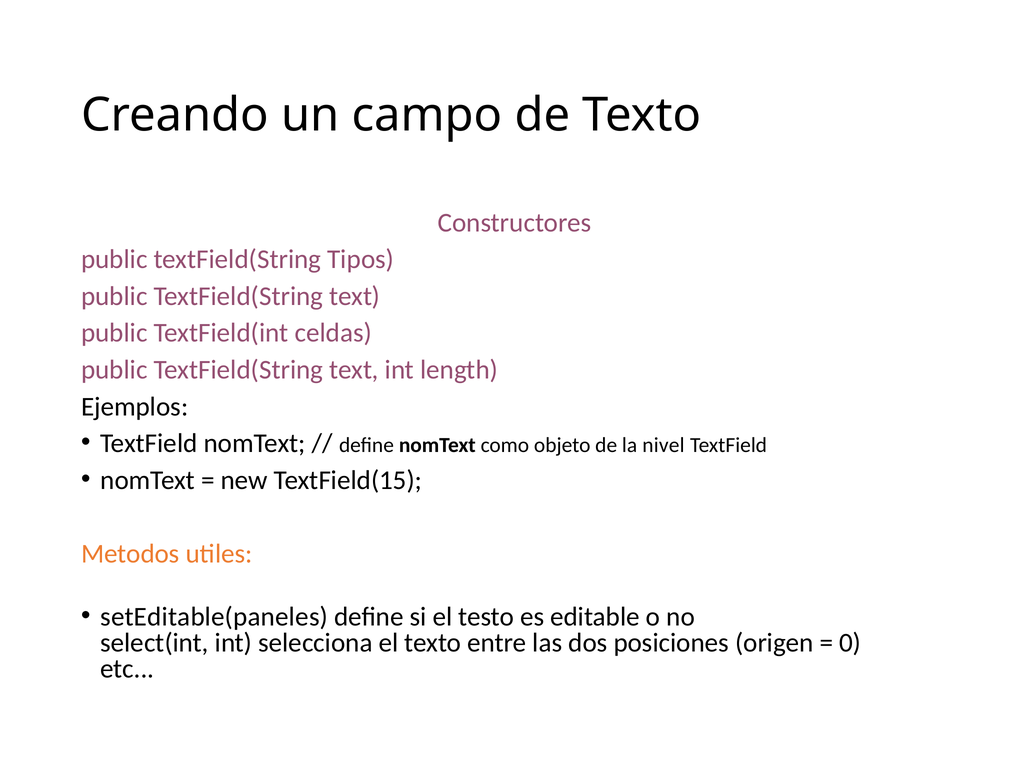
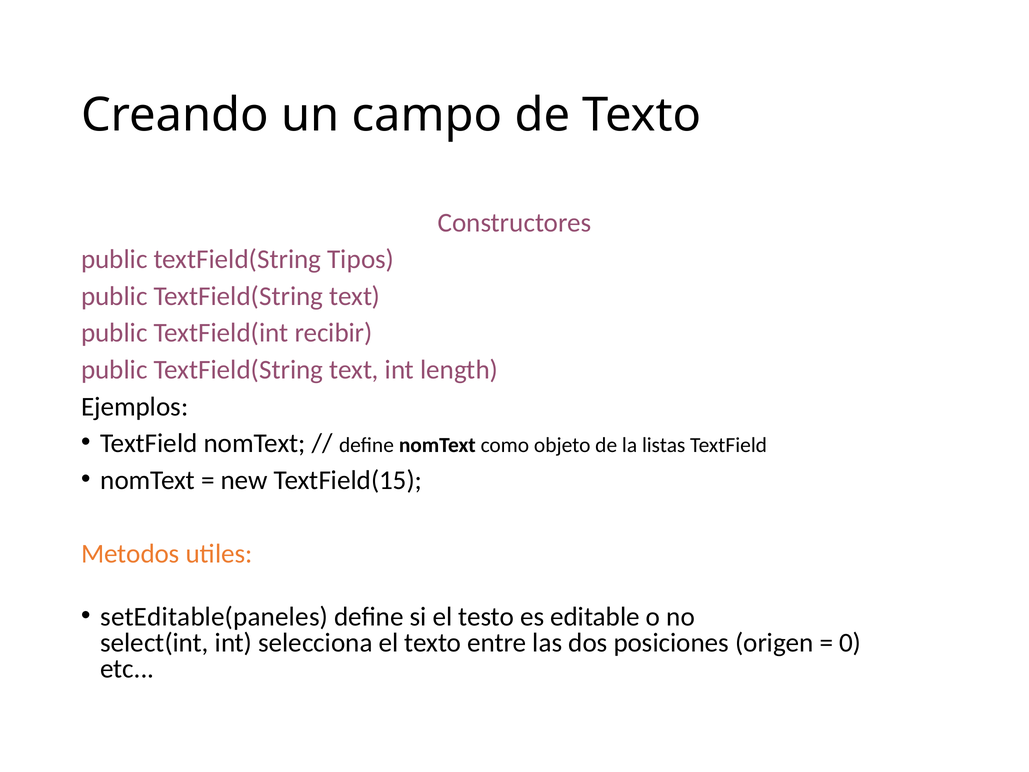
celdas: celdas -> recibir (333, 333)
nivel: nivel -> listas (664, 445)
